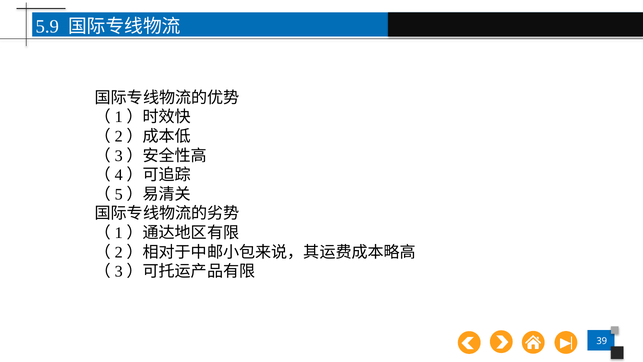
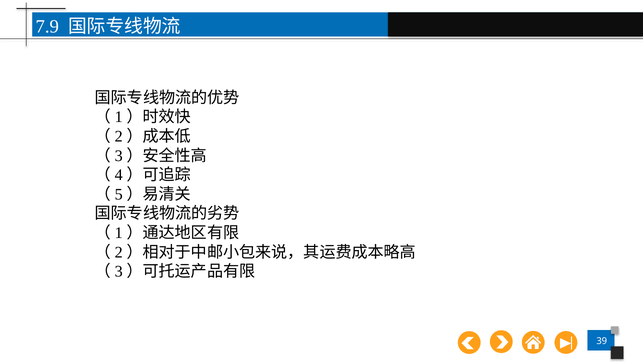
5.9: 5.9 -> 7.9 (47, 27)
